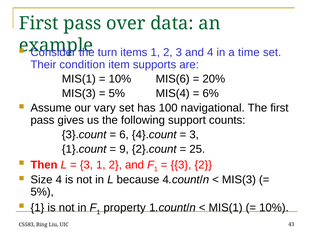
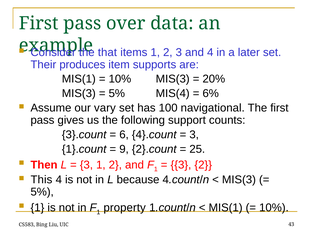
turn: turn -> that (107, 52)
time: time -> later (249, 52)
condition: condition -> produces (82, 64)
10% MIS(6: MIS(6 -> MIS(3 (173, 79)
Size: Size -> This (41, 180)
